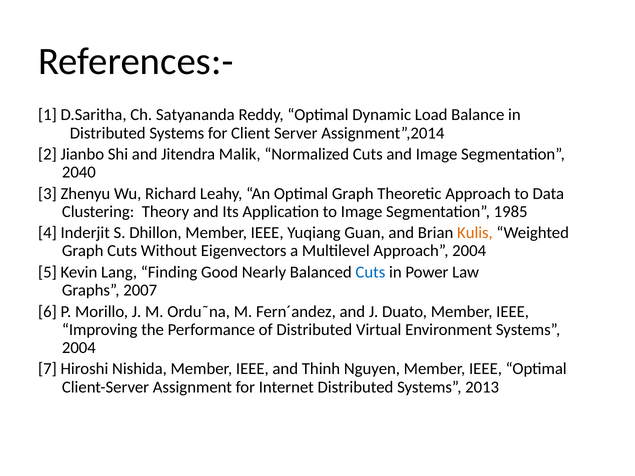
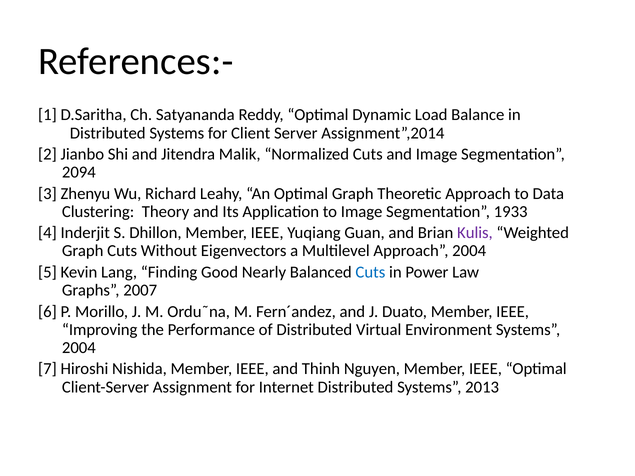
2040: 2040 -> 2094 (79, 172)
1985: 1985 -> 1933 (511, 212)
Kulis colour: orange -> purple (475, 233)
